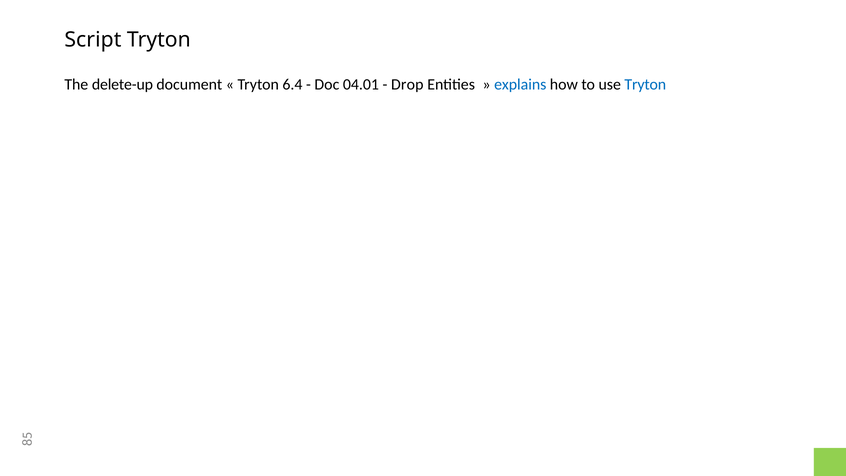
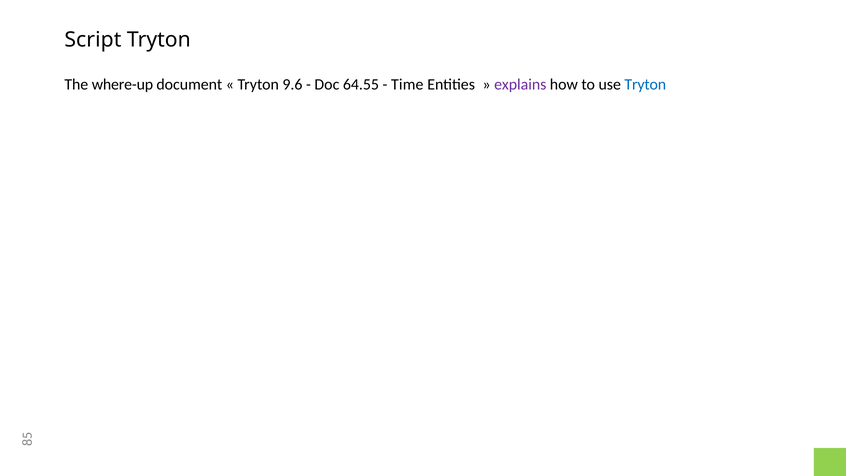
delete-up: delete-up -> where-up (122, 85)
6.4: 6.4 -> 9.6 (292, 85)
04.01: 04.01 -> 64.55 (361, 85)
Drop: Drop -> Time (407, 85)
explains colour: blue -> purple (520, 85)
